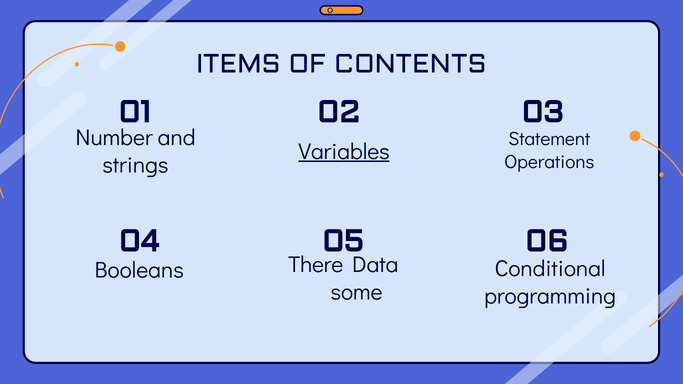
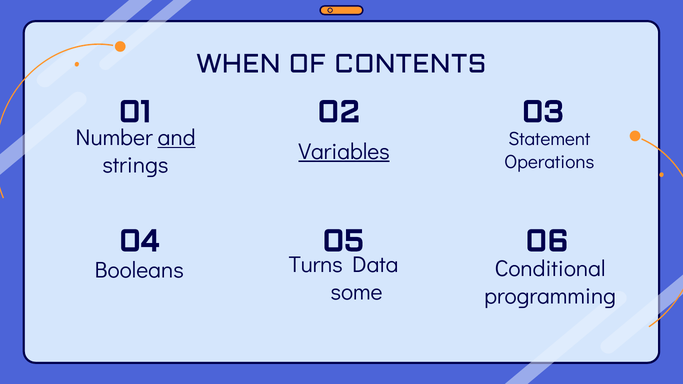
ITEMS: ITEMS -> WHEN (239, 64)
and underline: none -> present (177, 138)
There: There -> Turns (316, 265)
